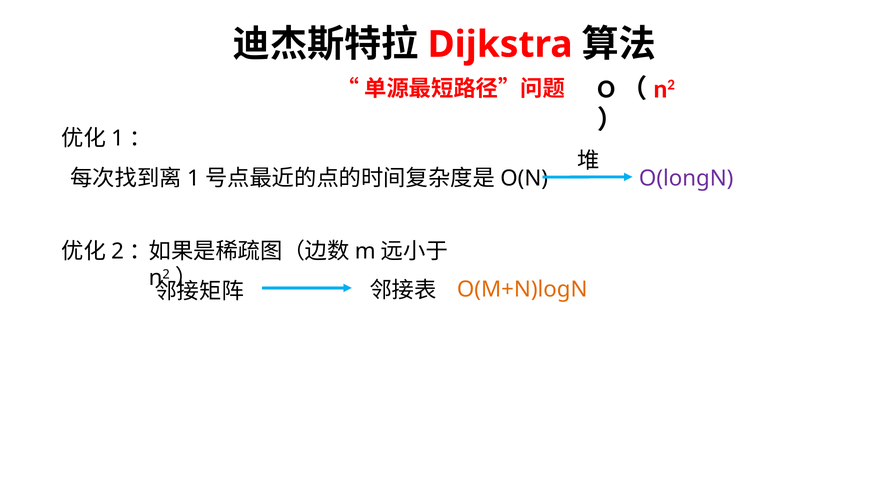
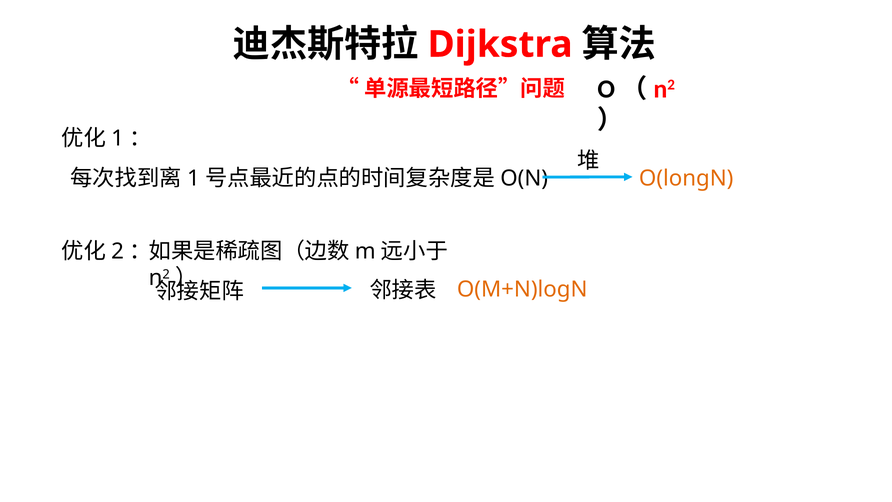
O(longN colour: purple -> orange (686, 178)
